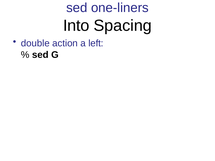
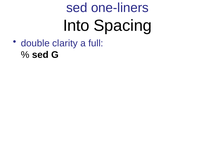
action: action -> clarity (65, 43)
left: left -> full (96, 43)
